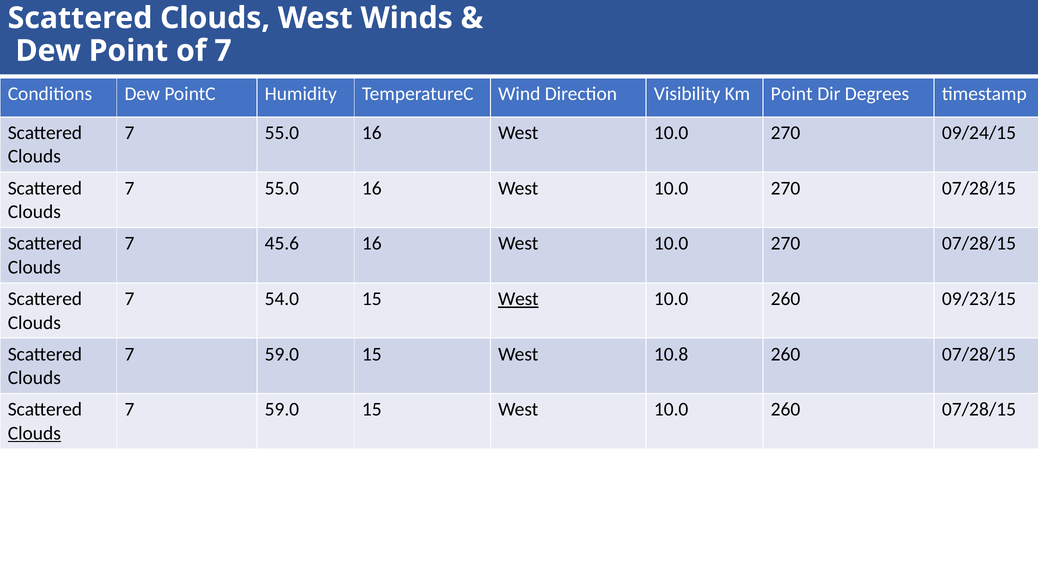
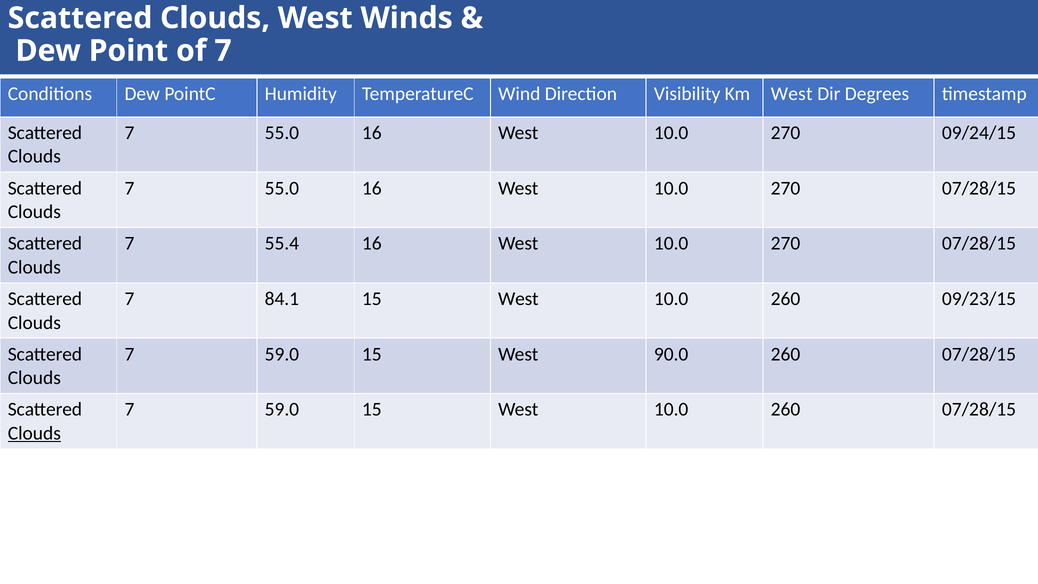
Km Point: Point -> West (792, 94)
45.6: 45.6 -> 55.4 (282, 243)
54.0: 54.0 -> 84.1 (282, 299)
West underline: present -> none (518, 299)
10.8: 10.8 -> 90.0 (671, 354)
